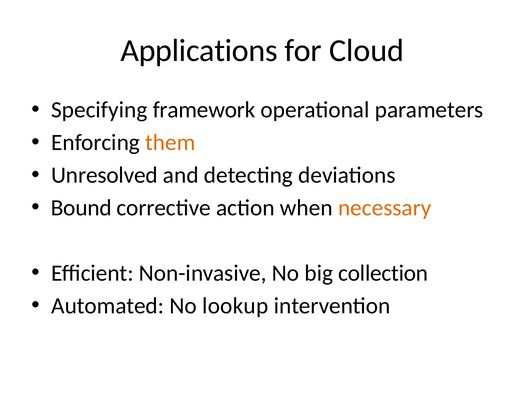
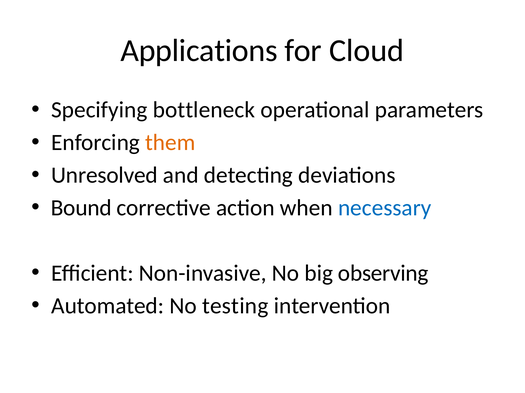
framework: framework -> bottleneck (204, 110)
necessary colour: orange -> blue (385, 208)
collection: collection -> observing (383, 274)
lookup: lookup -> testing (235, 306)
